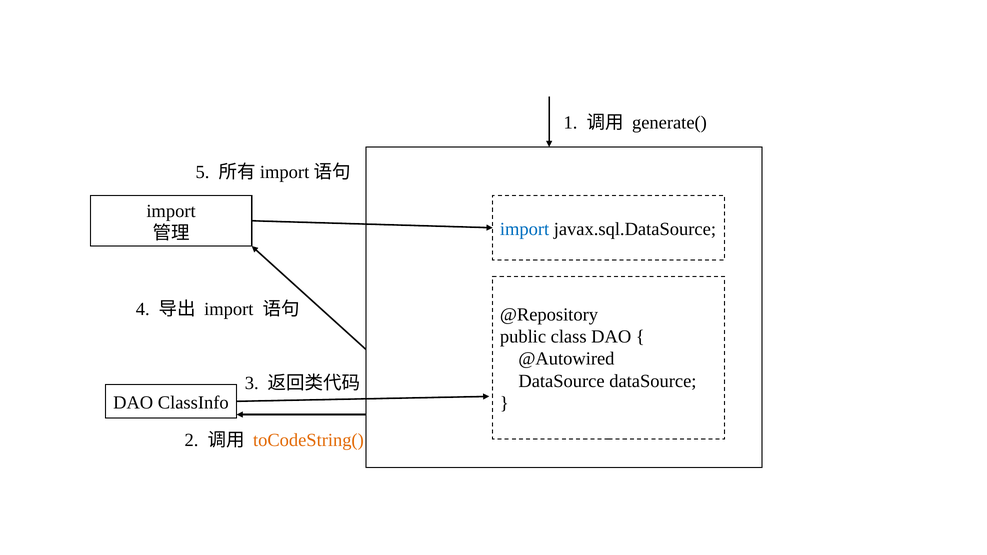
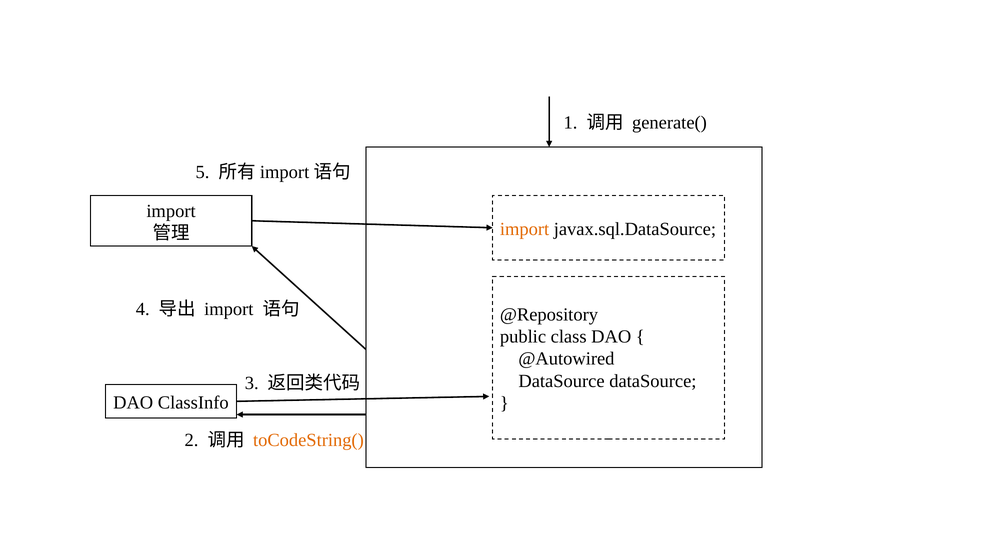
import colour: blue -> orange (525, 229)
